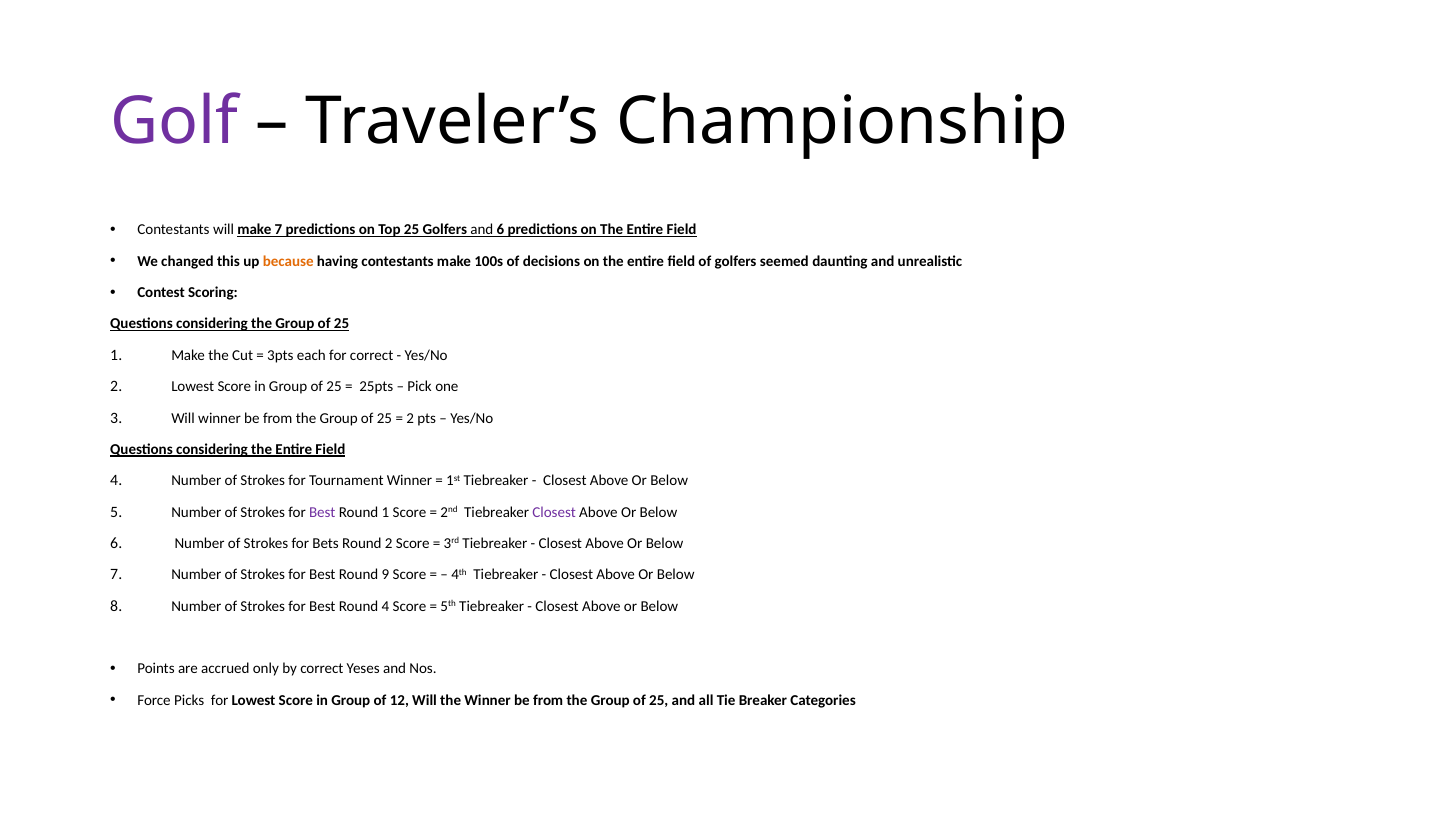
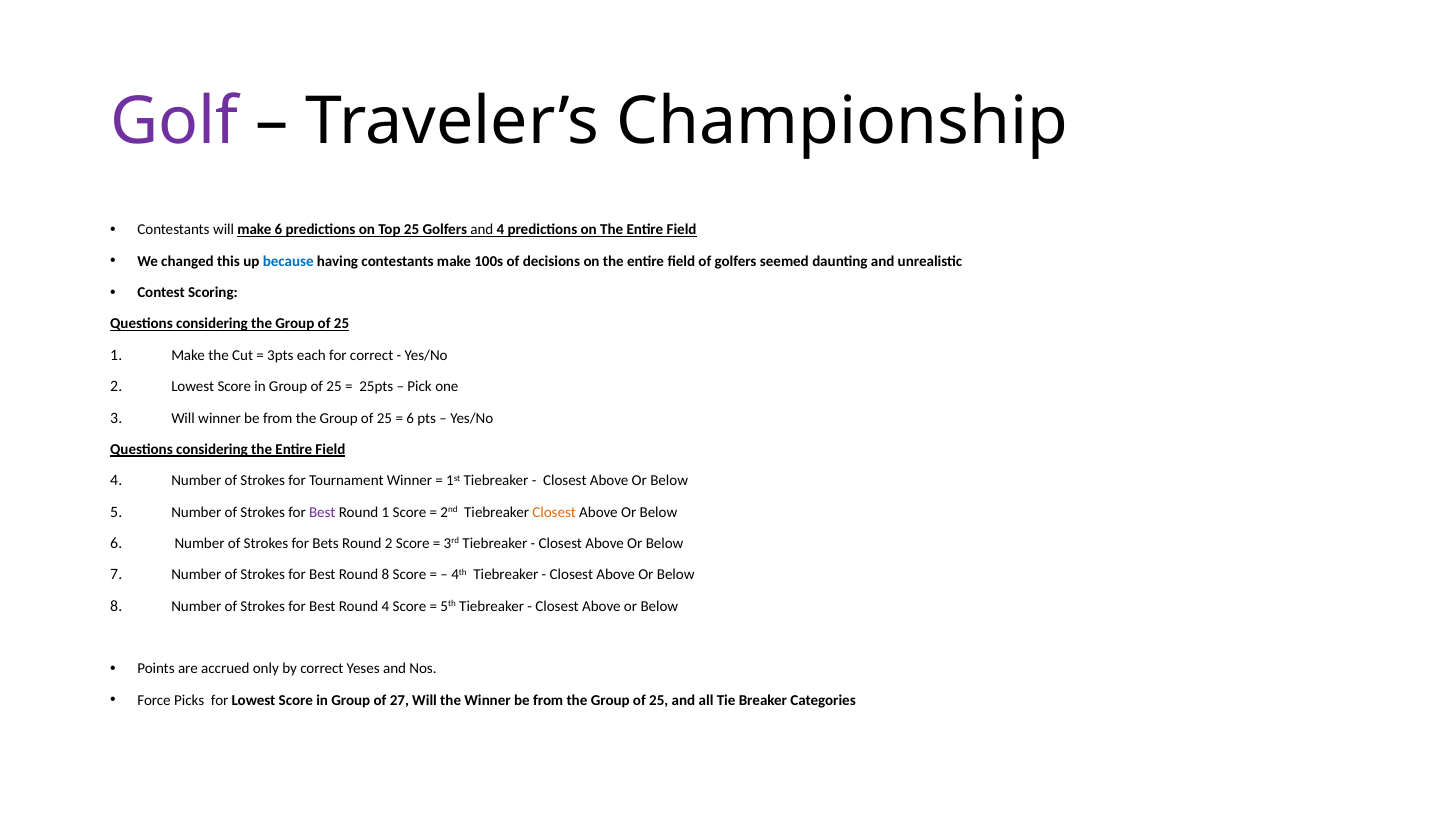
make 7: 7 -> 6 (279, 230)
and 6: 6 -> 4 (501, 230)
because colour: orange -> blue (288, 261)
2: 2 -> 6 (410, 418)
Closest colour: purple -> orange (554, 512)
Round 9: 9 -> 8 (386, 575)
12: 12 -> 27 (399, 701)
